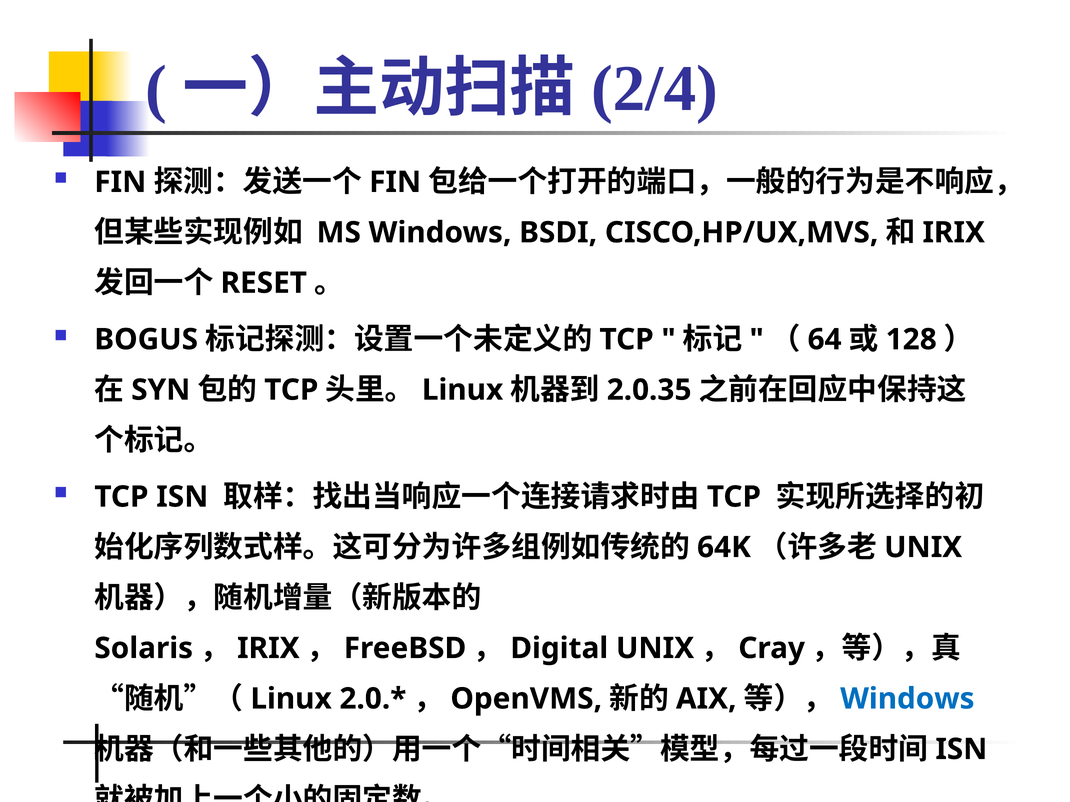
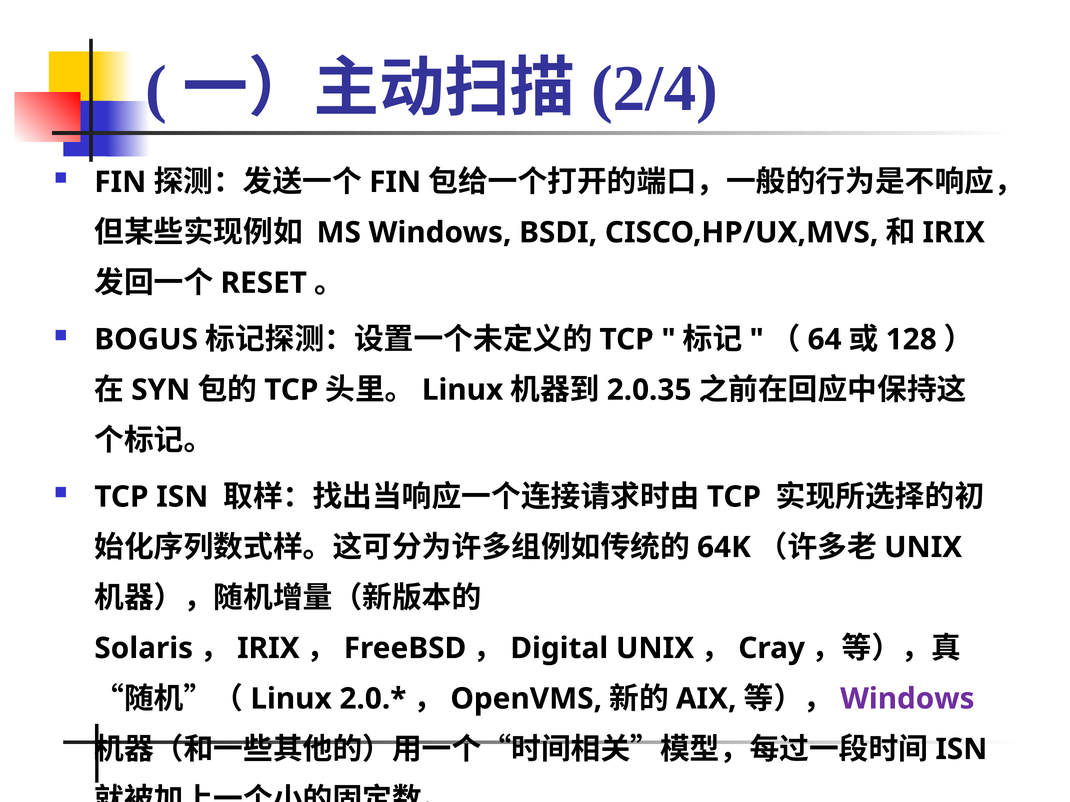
Windows colour: blue -> purple (907, 699)
